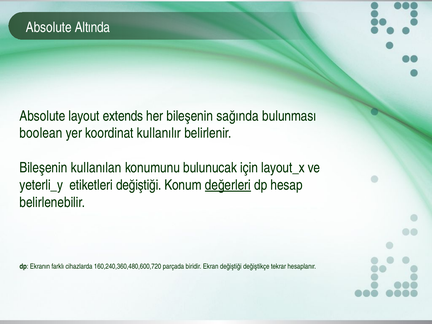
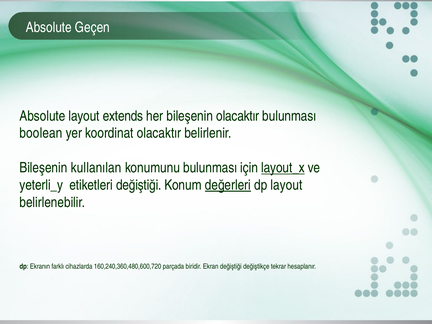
Altında: Altında -> Geçen (92, 27)
bileşenin sağında: sağında -> olacaktır (238, 116)
koordinat kullanılır: kullanılır -> olacaktır (159, 133)
konumunu bulunucak: bulunucak -> bulunması (210, 168)
layout_x underline: none -> present (283, 168)
dp hesap: hesap -> layout (287, 185)
